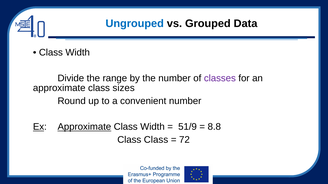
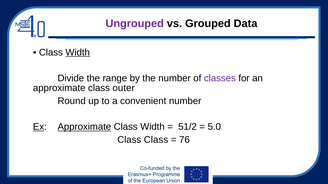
Ungrouped colour: blue -> purple (135, 24)
Width underline: none -> present (78, 53)
sizes: sizes -> outer (124, 88)
51/9: 51/9 -> 51/2 (187, 127)
8.8: 8.8 -> 5.0 (214, 127)
72: 72 -> 76 (184, 140)
